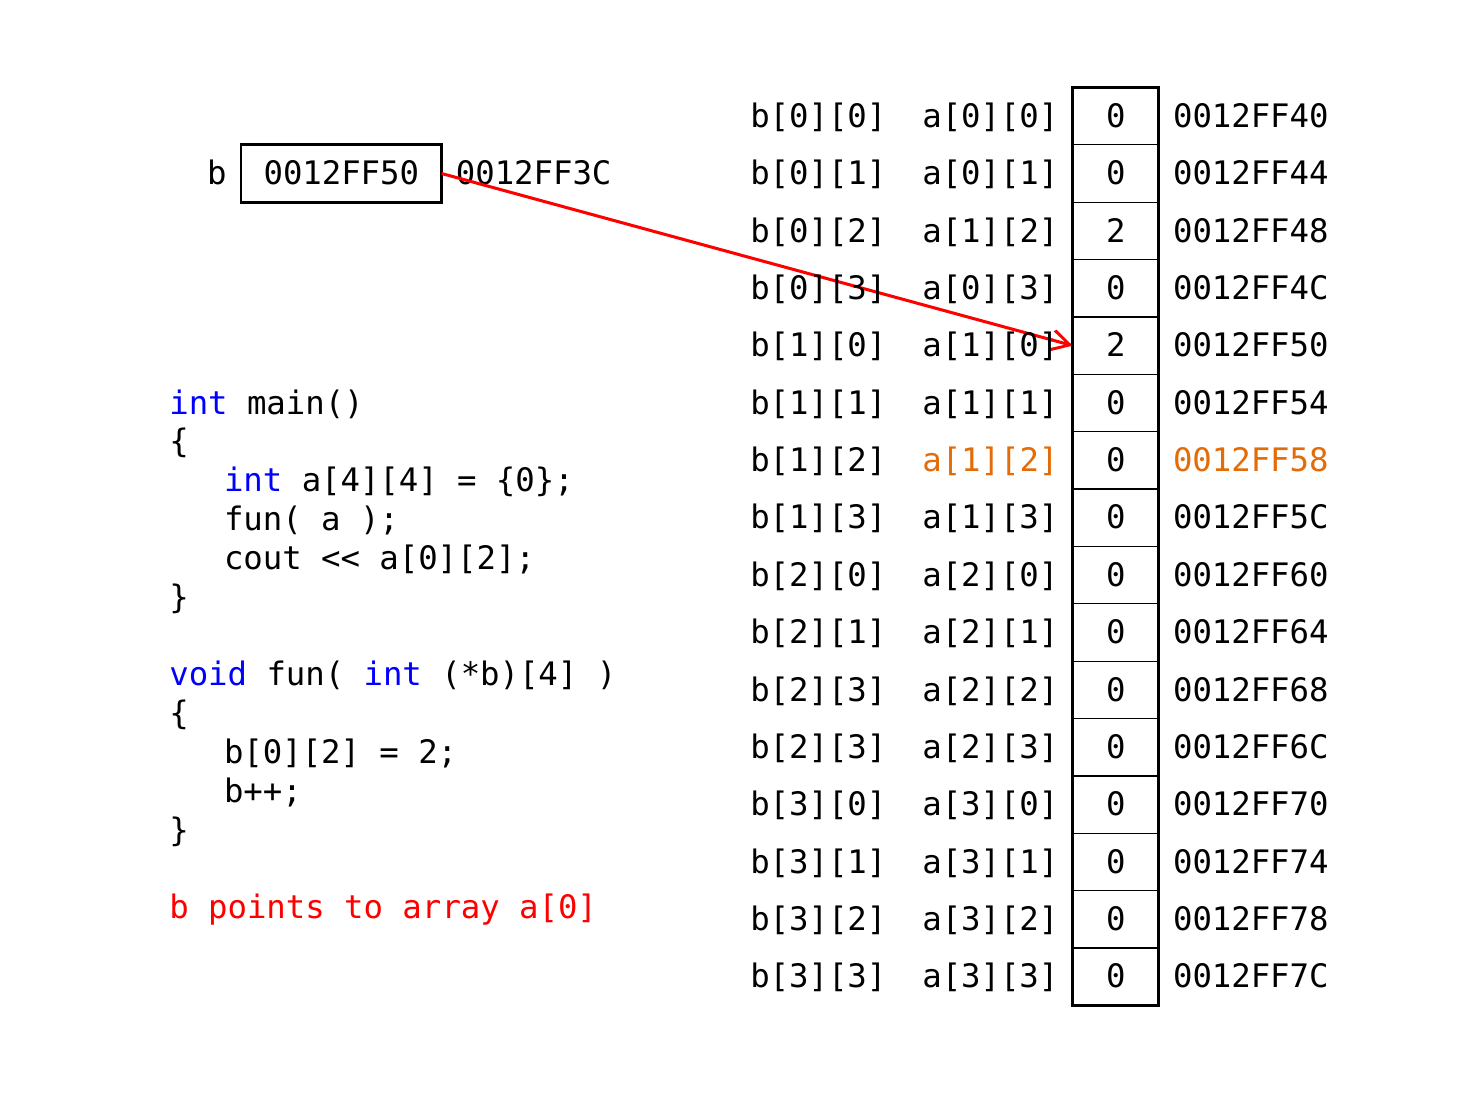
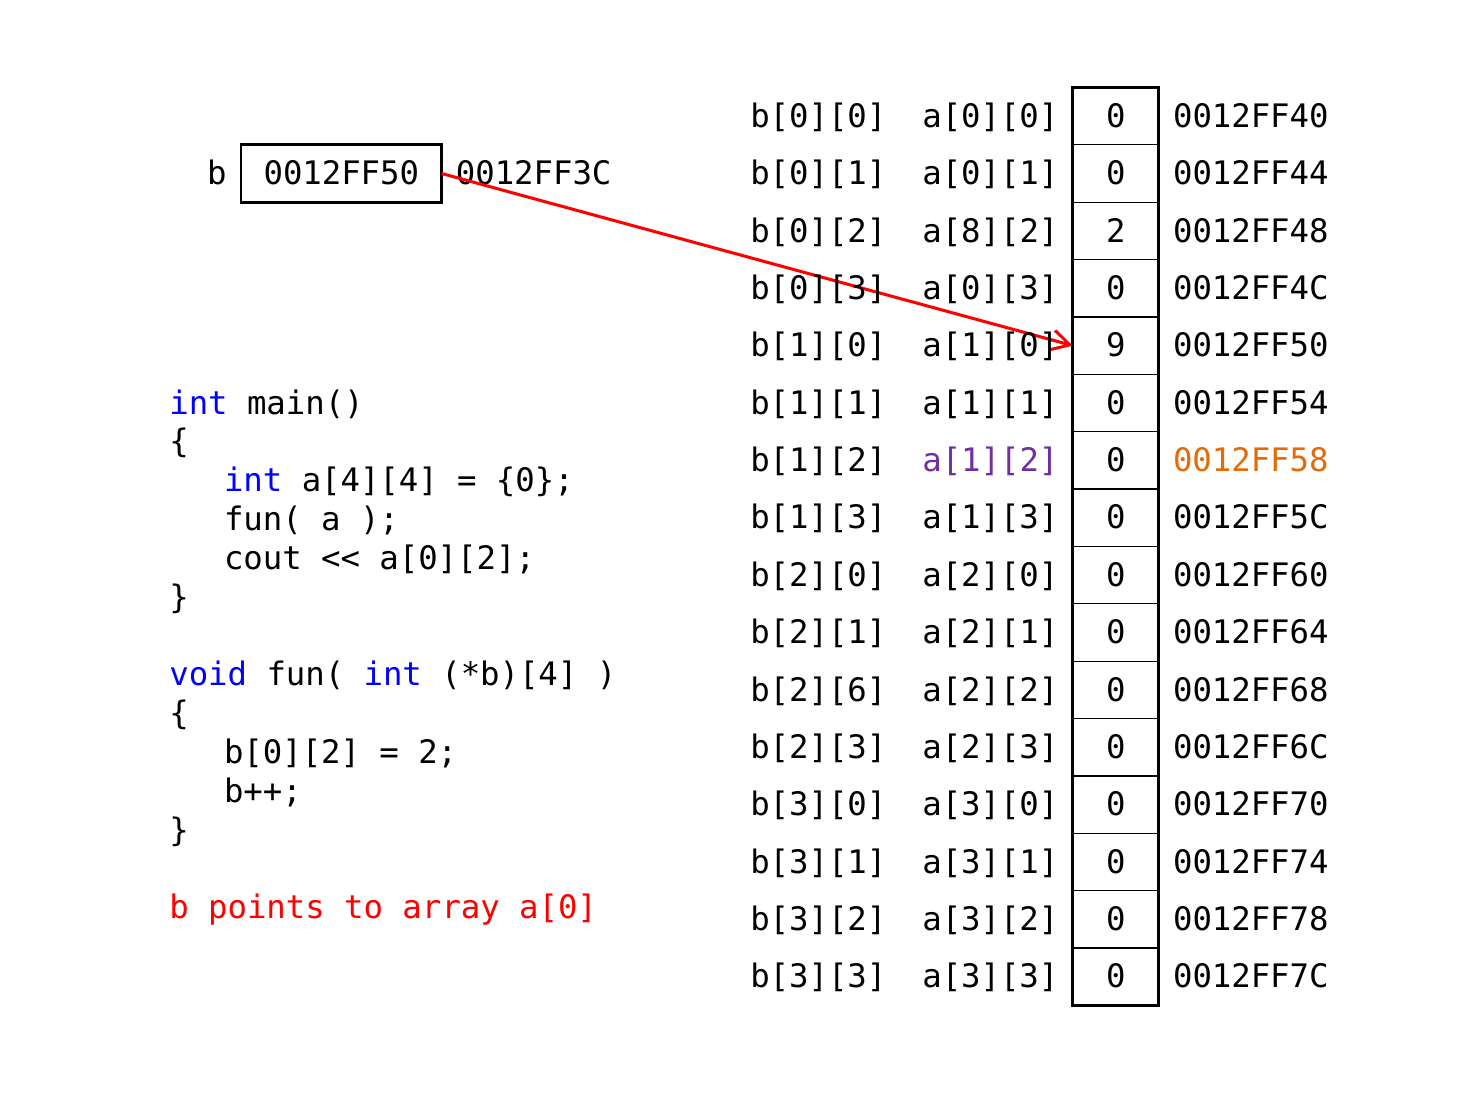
b[0][2 a[1][2: a[1][2 -> a[8][2 (990, 231)
a[1][0 2: 2 -> 9 (1116, 346)
a[1][2 colour: orange -> purple (990, 461)
b[2][3: b[2][3 -> b[2][6 (818, 690)
